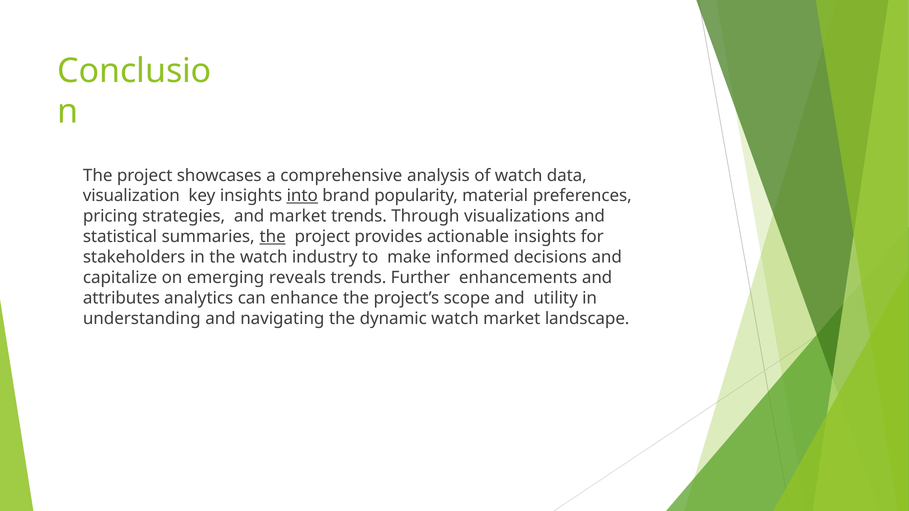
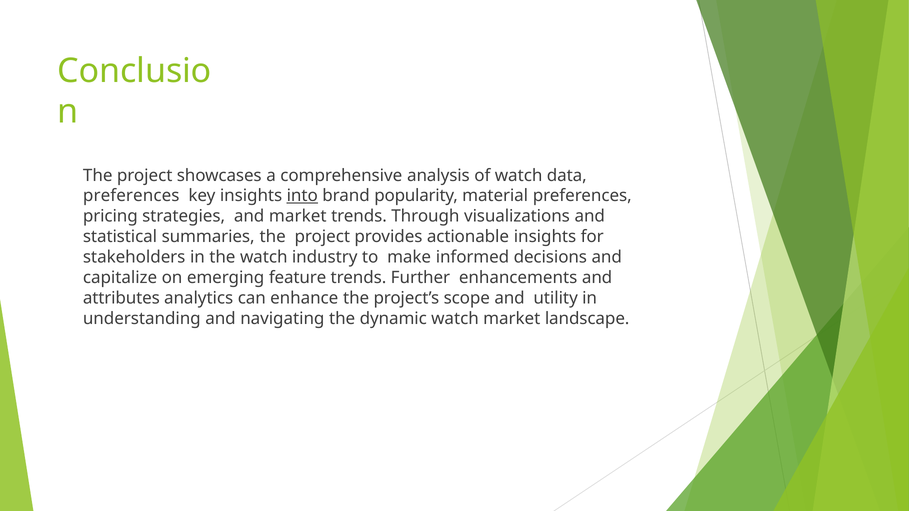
visualization: visualization -> preferences (131, 196)
the underline: present -> none (273, 237)
reveals: reveals -> feature (298, 278)
